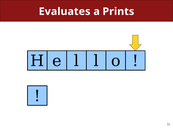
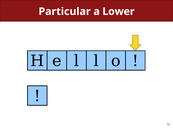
Evaluates: Evaluates -> Particular (65, 12)
Prints: Prints -> Lower (118, 12)
